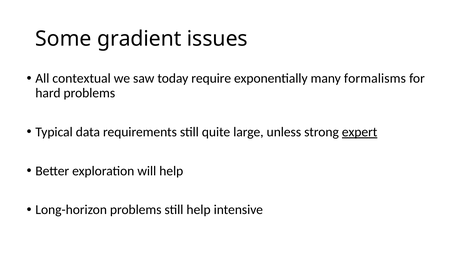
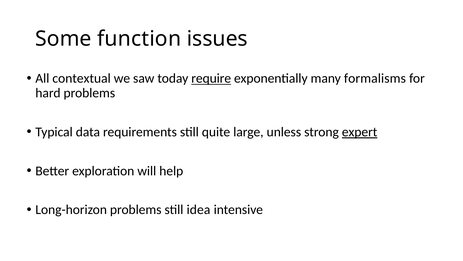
gradient: gradient -> function (139, 39)
require underline: none -> present (211, 78)
still help: help -> idea (198, 209)
